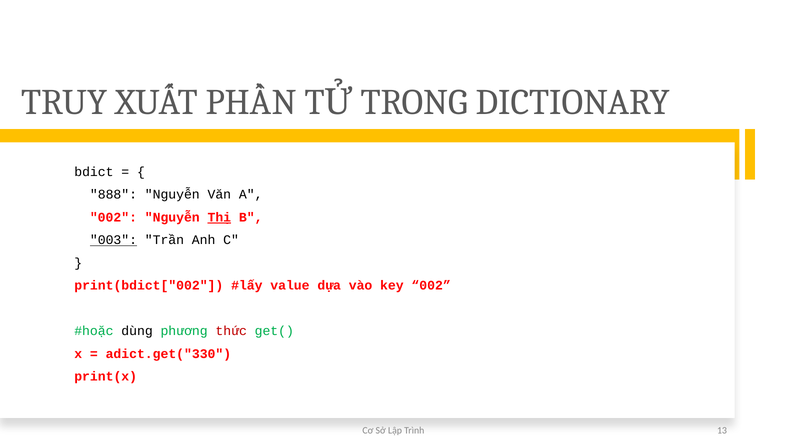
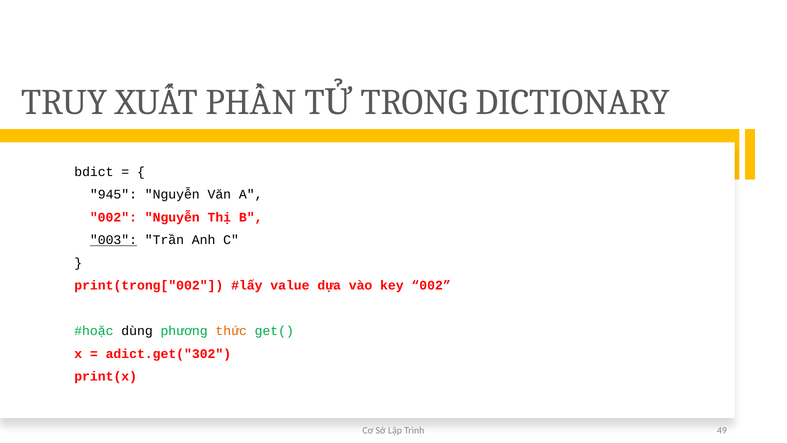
888: 888 -> 945 (113, 194)
Thị underline: present -> none (219, 217)
print(bdict["002: print(bdict["002 -> print(trong["002 (149, 285)
thức colour: red -> orange (231, 331)
adict.get("330: adict.get("330 -> adict.get("302 (168, 353)
13: 13 -> 49 (722, 430)
